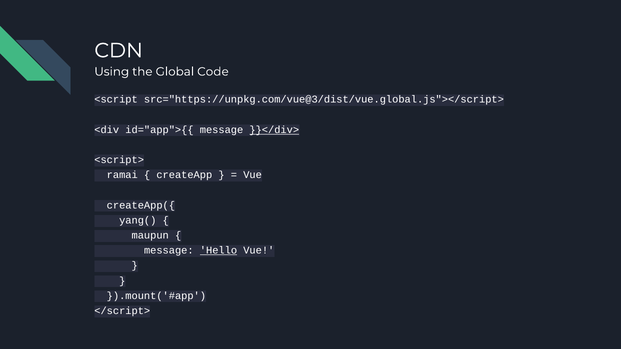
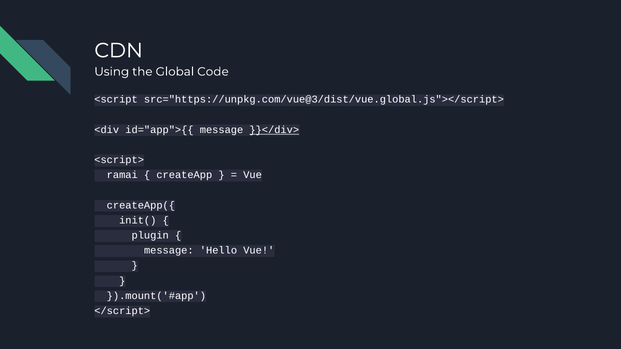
yang(: yang( -> init( (138, 220)
maupun: maupun -> plugin (150, 236)
Hello underline: present -> none (218, 251)
